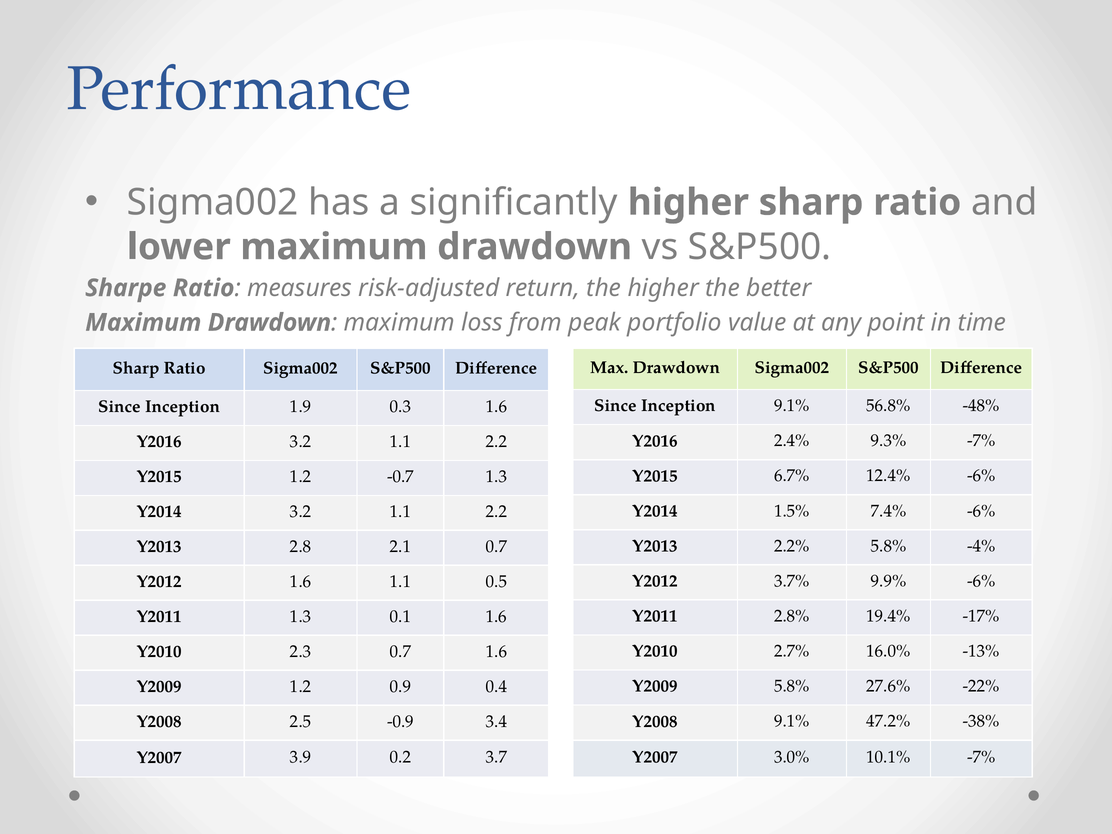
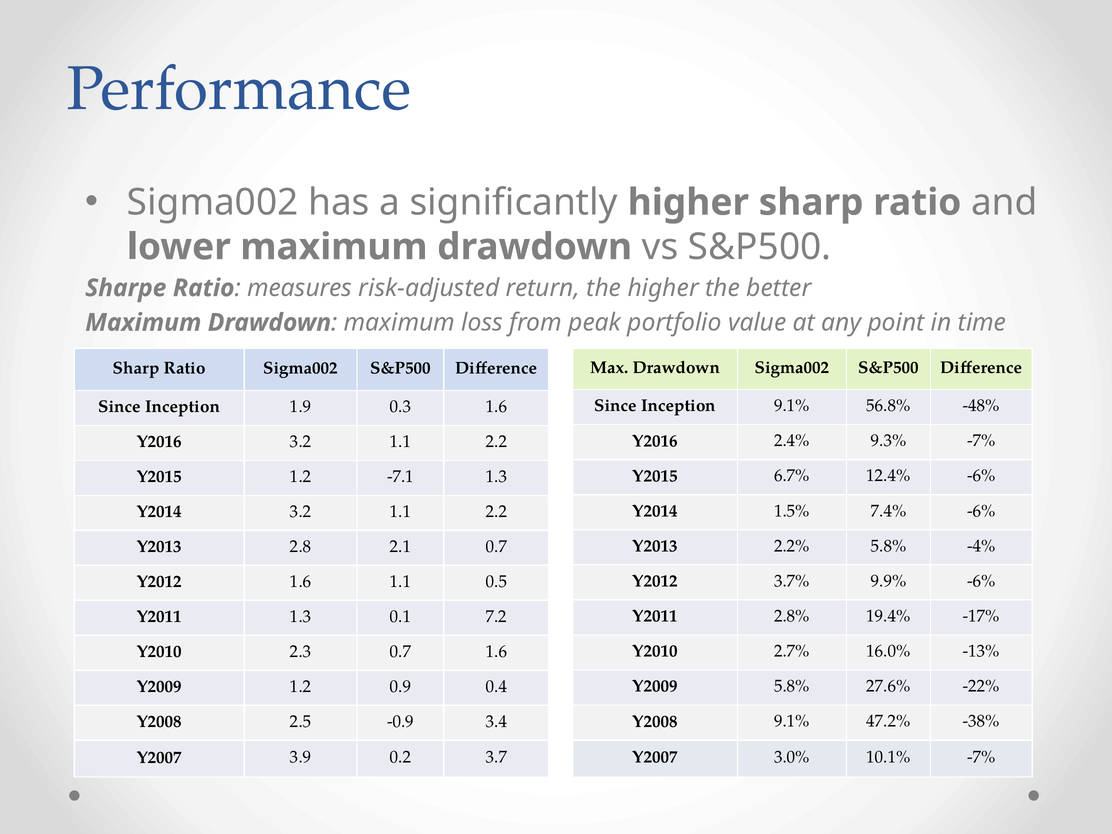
-0.7: -0.7 -> -7.1 (400, 477)
0.1 1.6: 1.6 -> 7.2 (496, 617)
